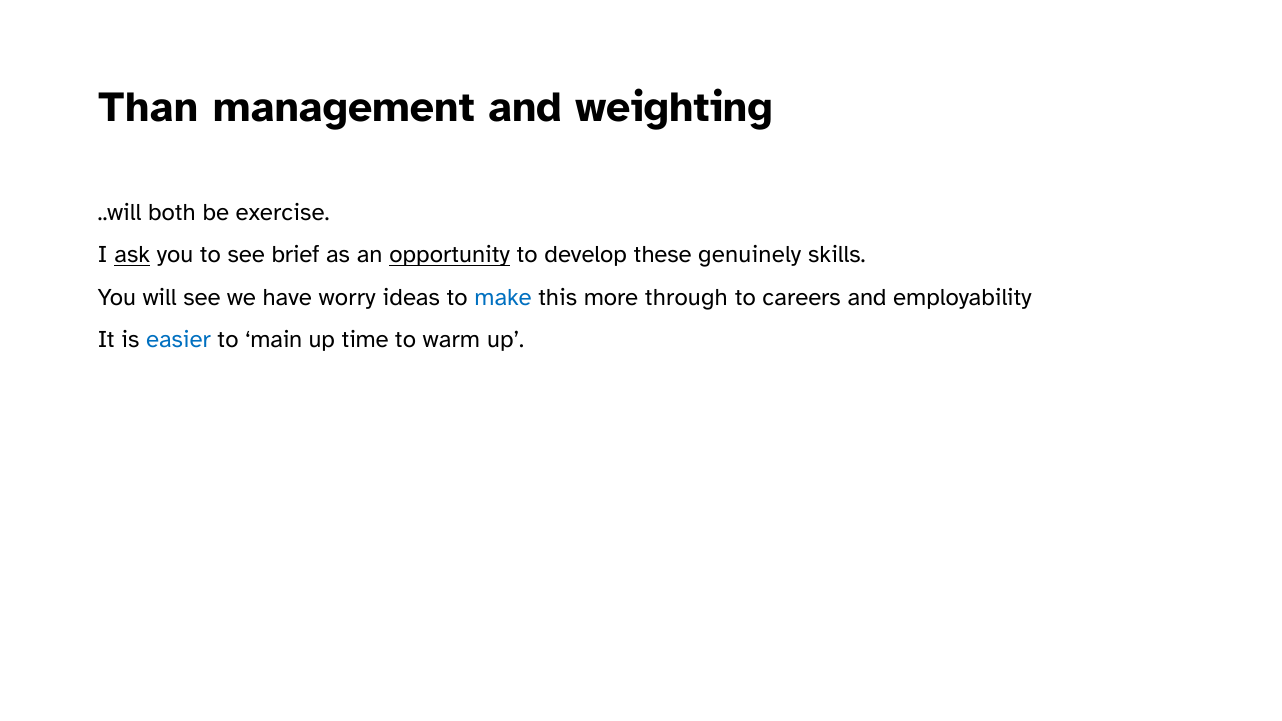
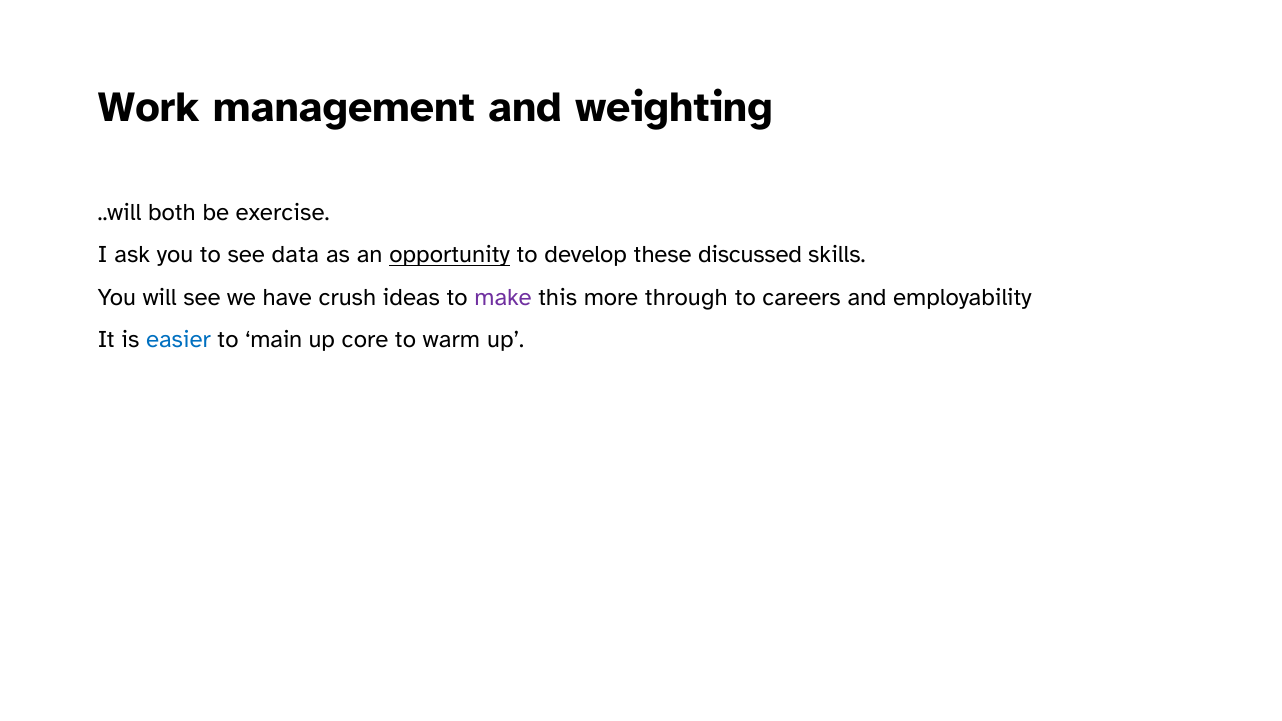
Than: Than -> Work (149, 108)
ask underline: present -> none (132, 255)
brief: brief -> data (295, 255)
genuinely: genuinely -> discussed (750, 255)
worry: worry -> crush (347, 297)
make colour: blue -> purple (503, 297)
time: time -> core (365, 339)
